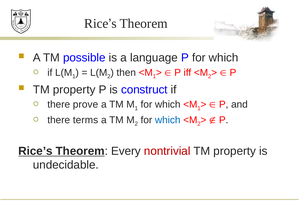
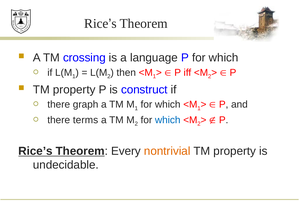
possible: possible -> crossing (84, 58)
prove: prove -> graph (86, 105)
nontrivial colour: red -> orange (167, 151)
